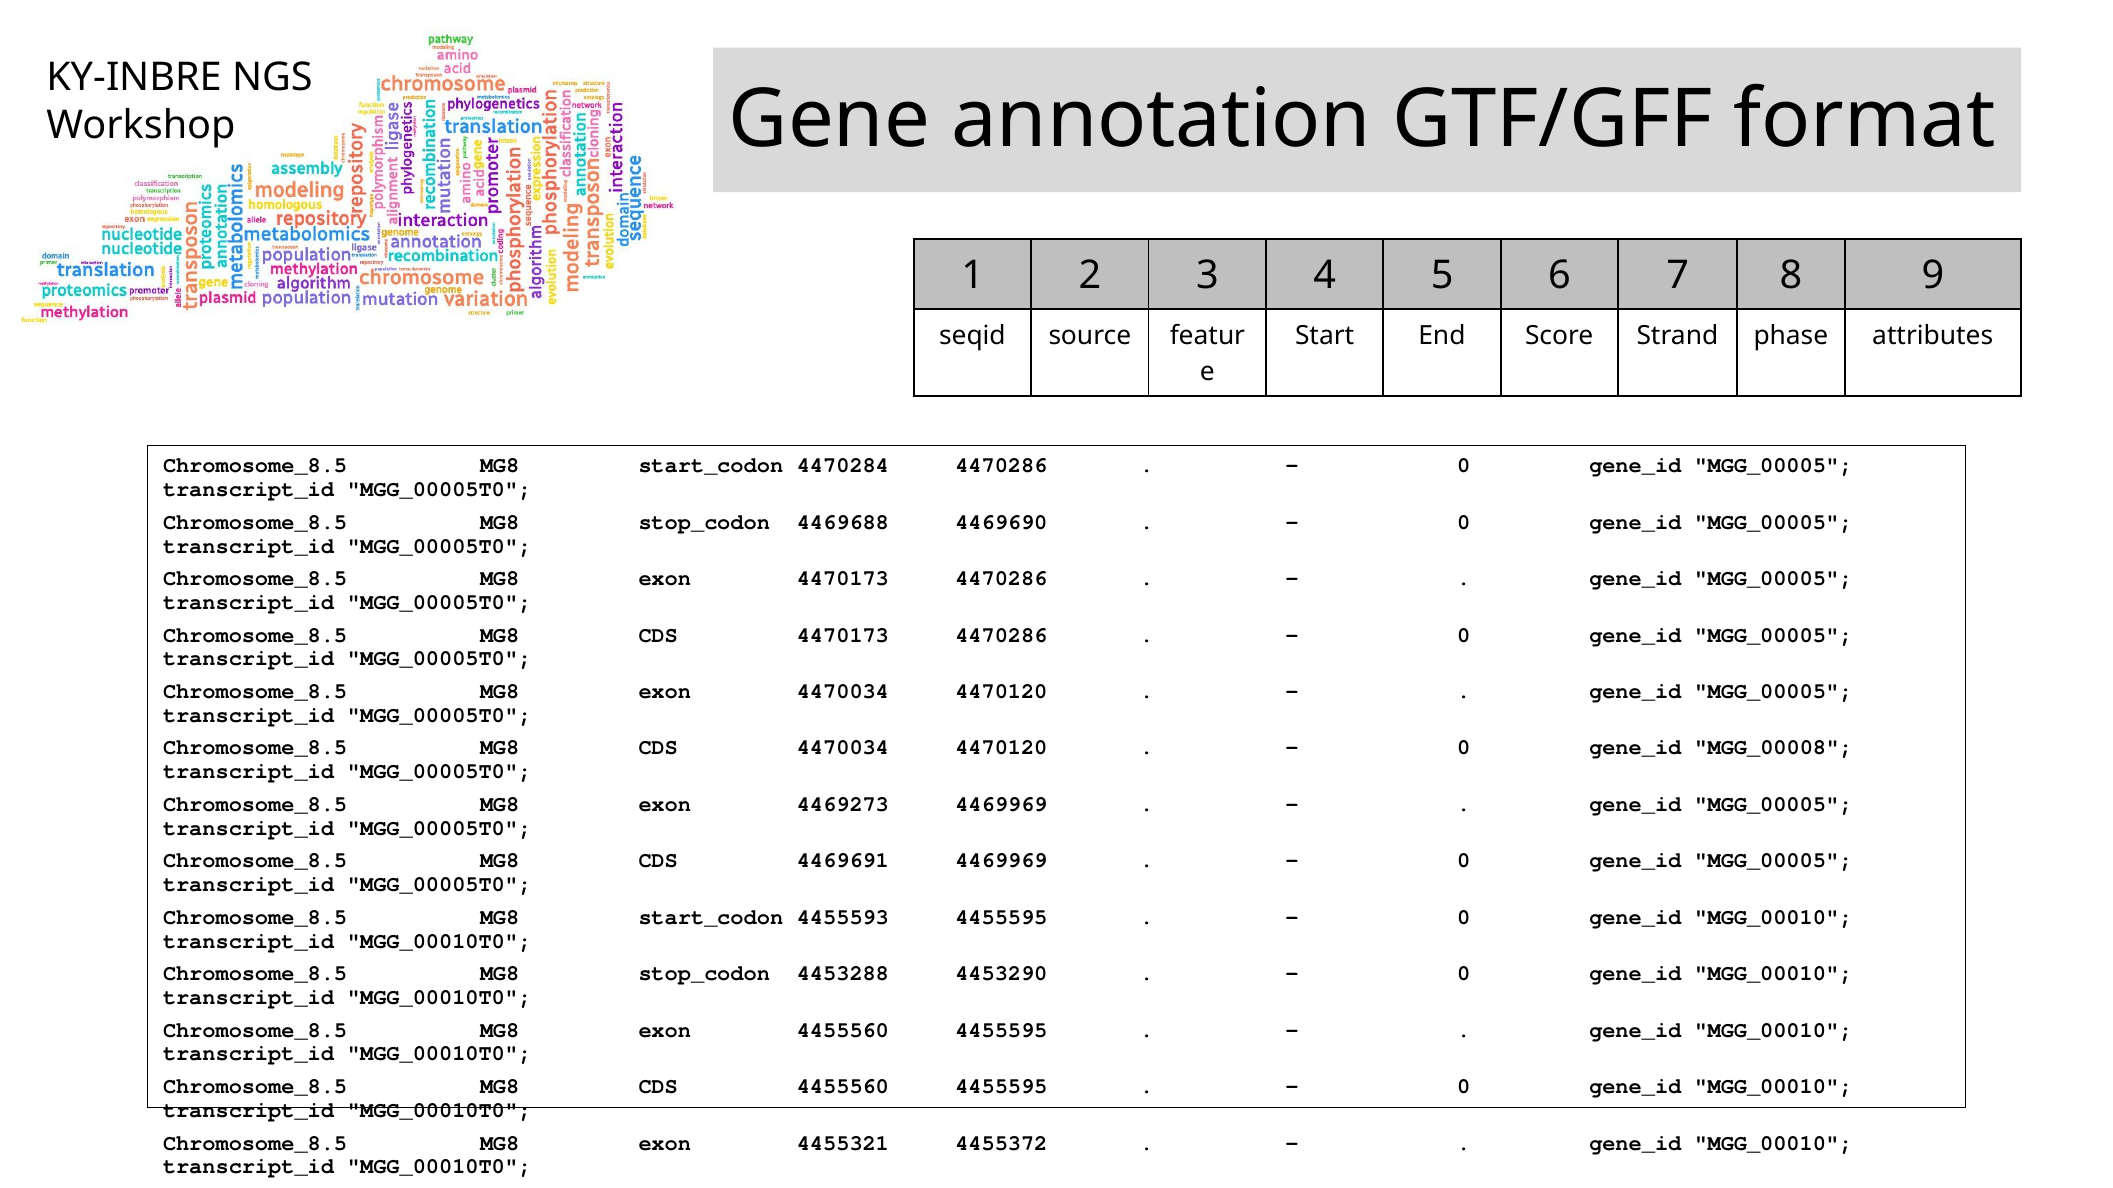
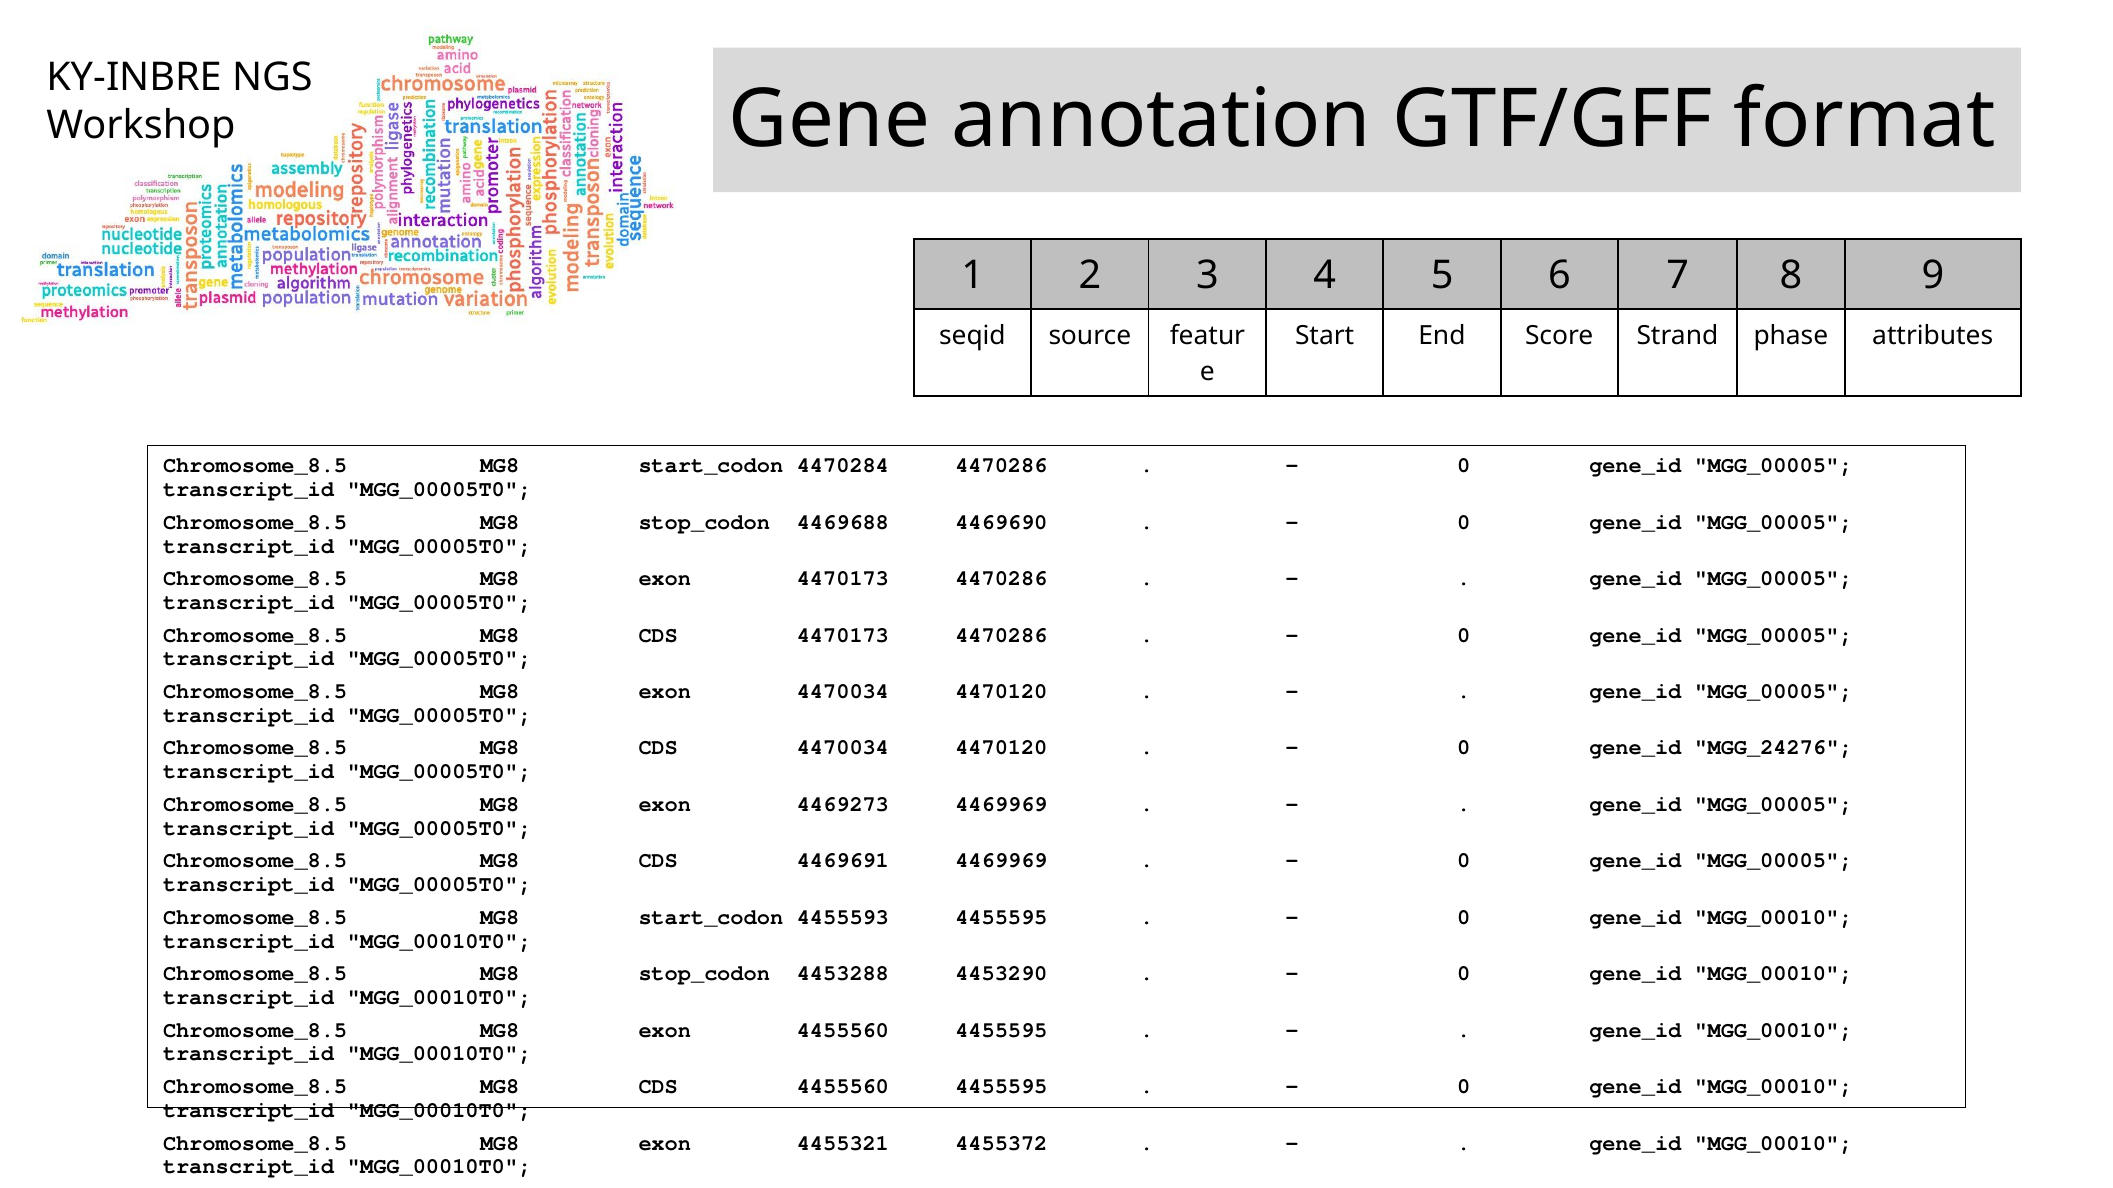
MGG_00008: MGG_00008 -> MGG_24276 (1773, 748)
